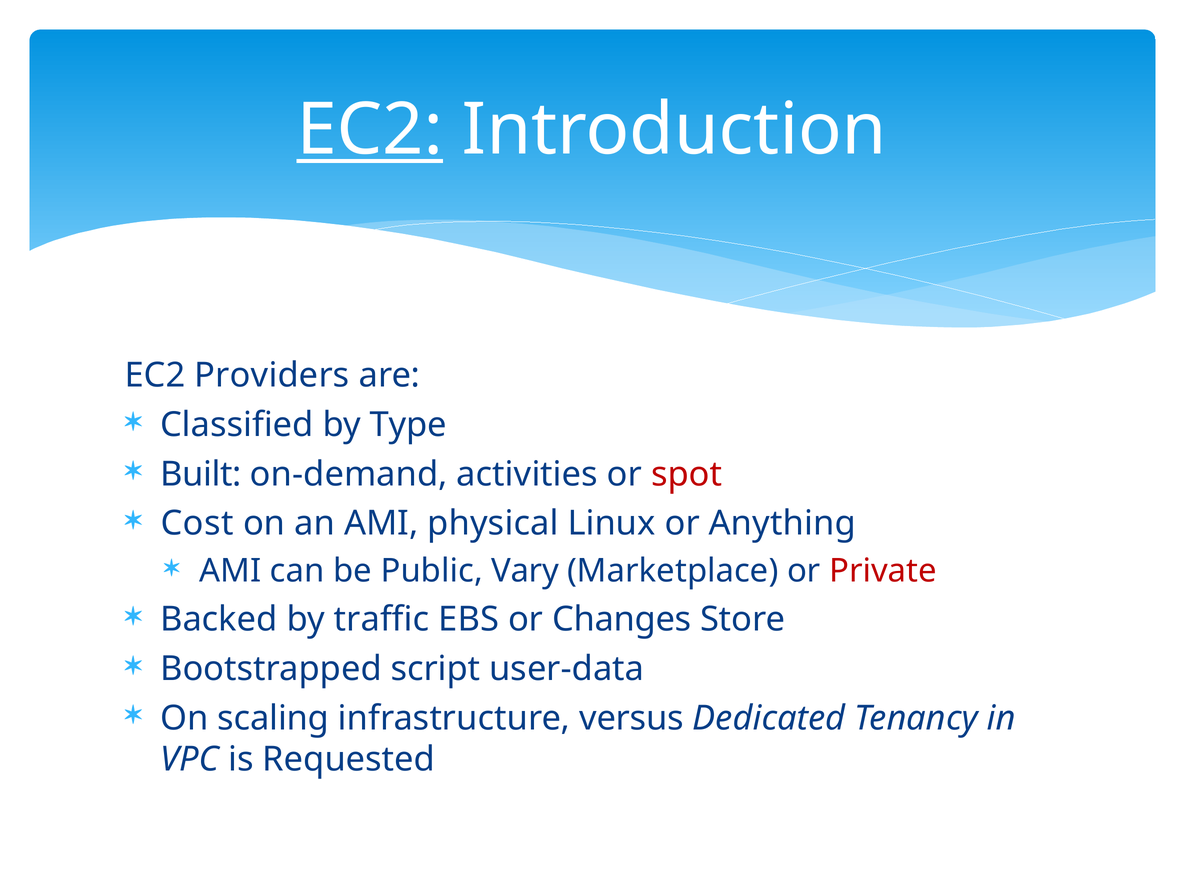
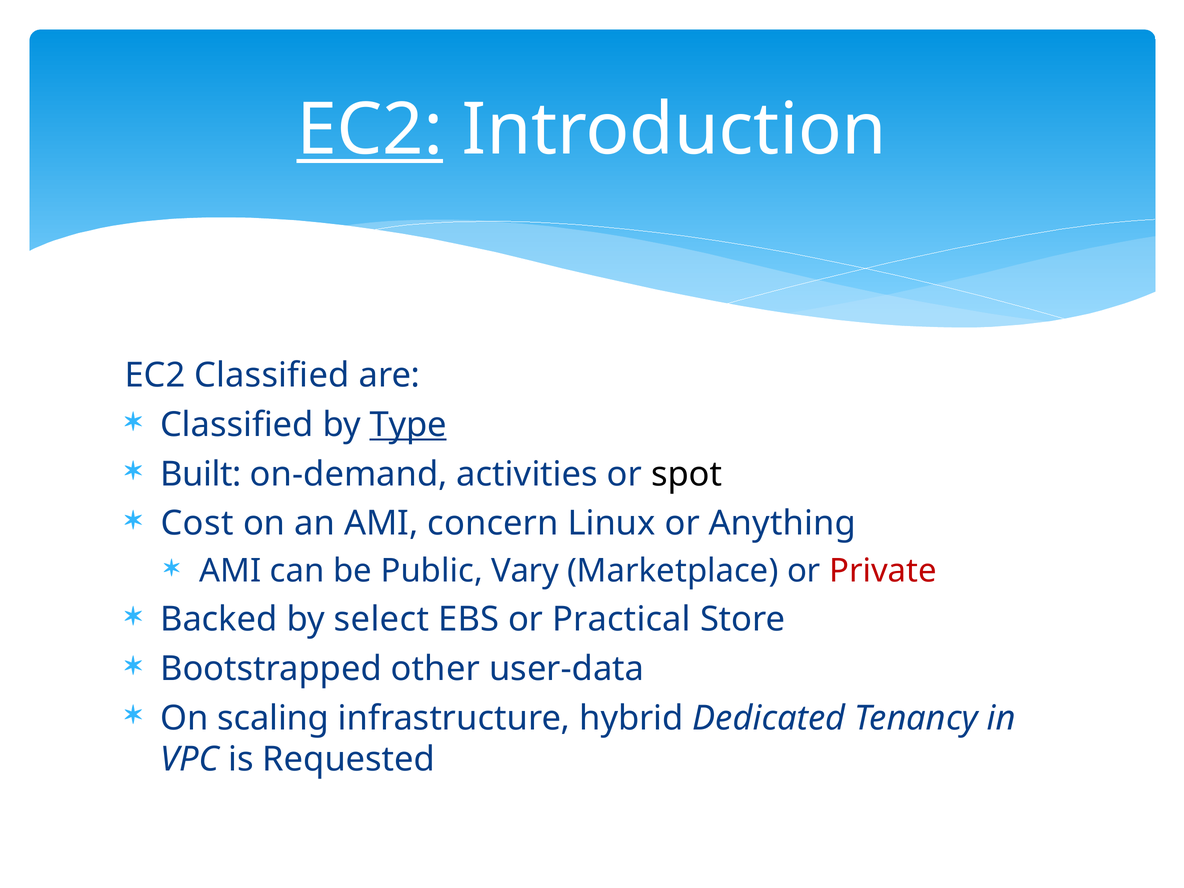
EC2 Providers: Providers -> Classified (272, 375)
Type underline: none -> present (408, 425)
spot colour: red -> black (687, 474)
physical: physical -> concern (493, 523)
traffic: traffic -> select (381, 619)
Changes: Changes -> Practical (622, 619)
script: script -> other (435, 669)
versus: versus -> hybrid (631, 718)
